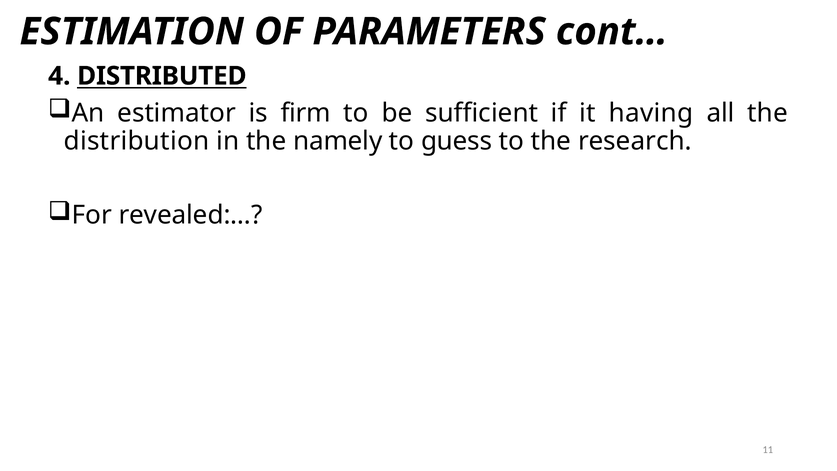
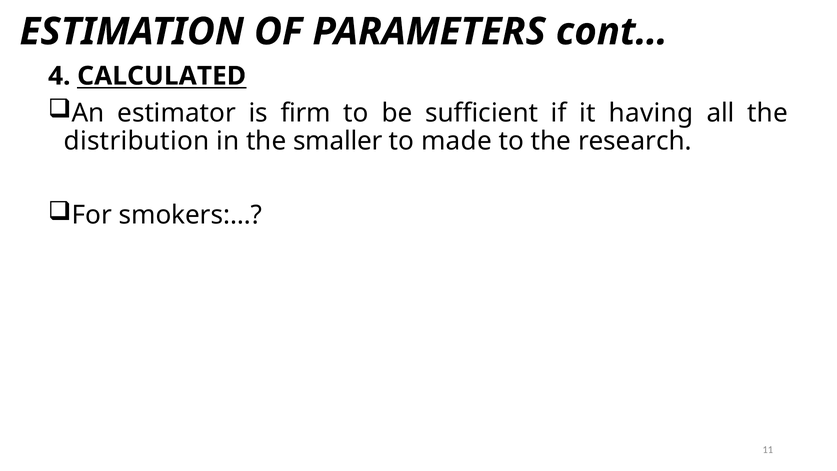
DISTRIBUTED: DISTRIBUTED -> CALCULATED (162, 76)
namely: namely -> smaller (338, 141)
guess: guess -> made (456, 141)
revealed:…: revealed:… -> smokers:… (190, 215)
